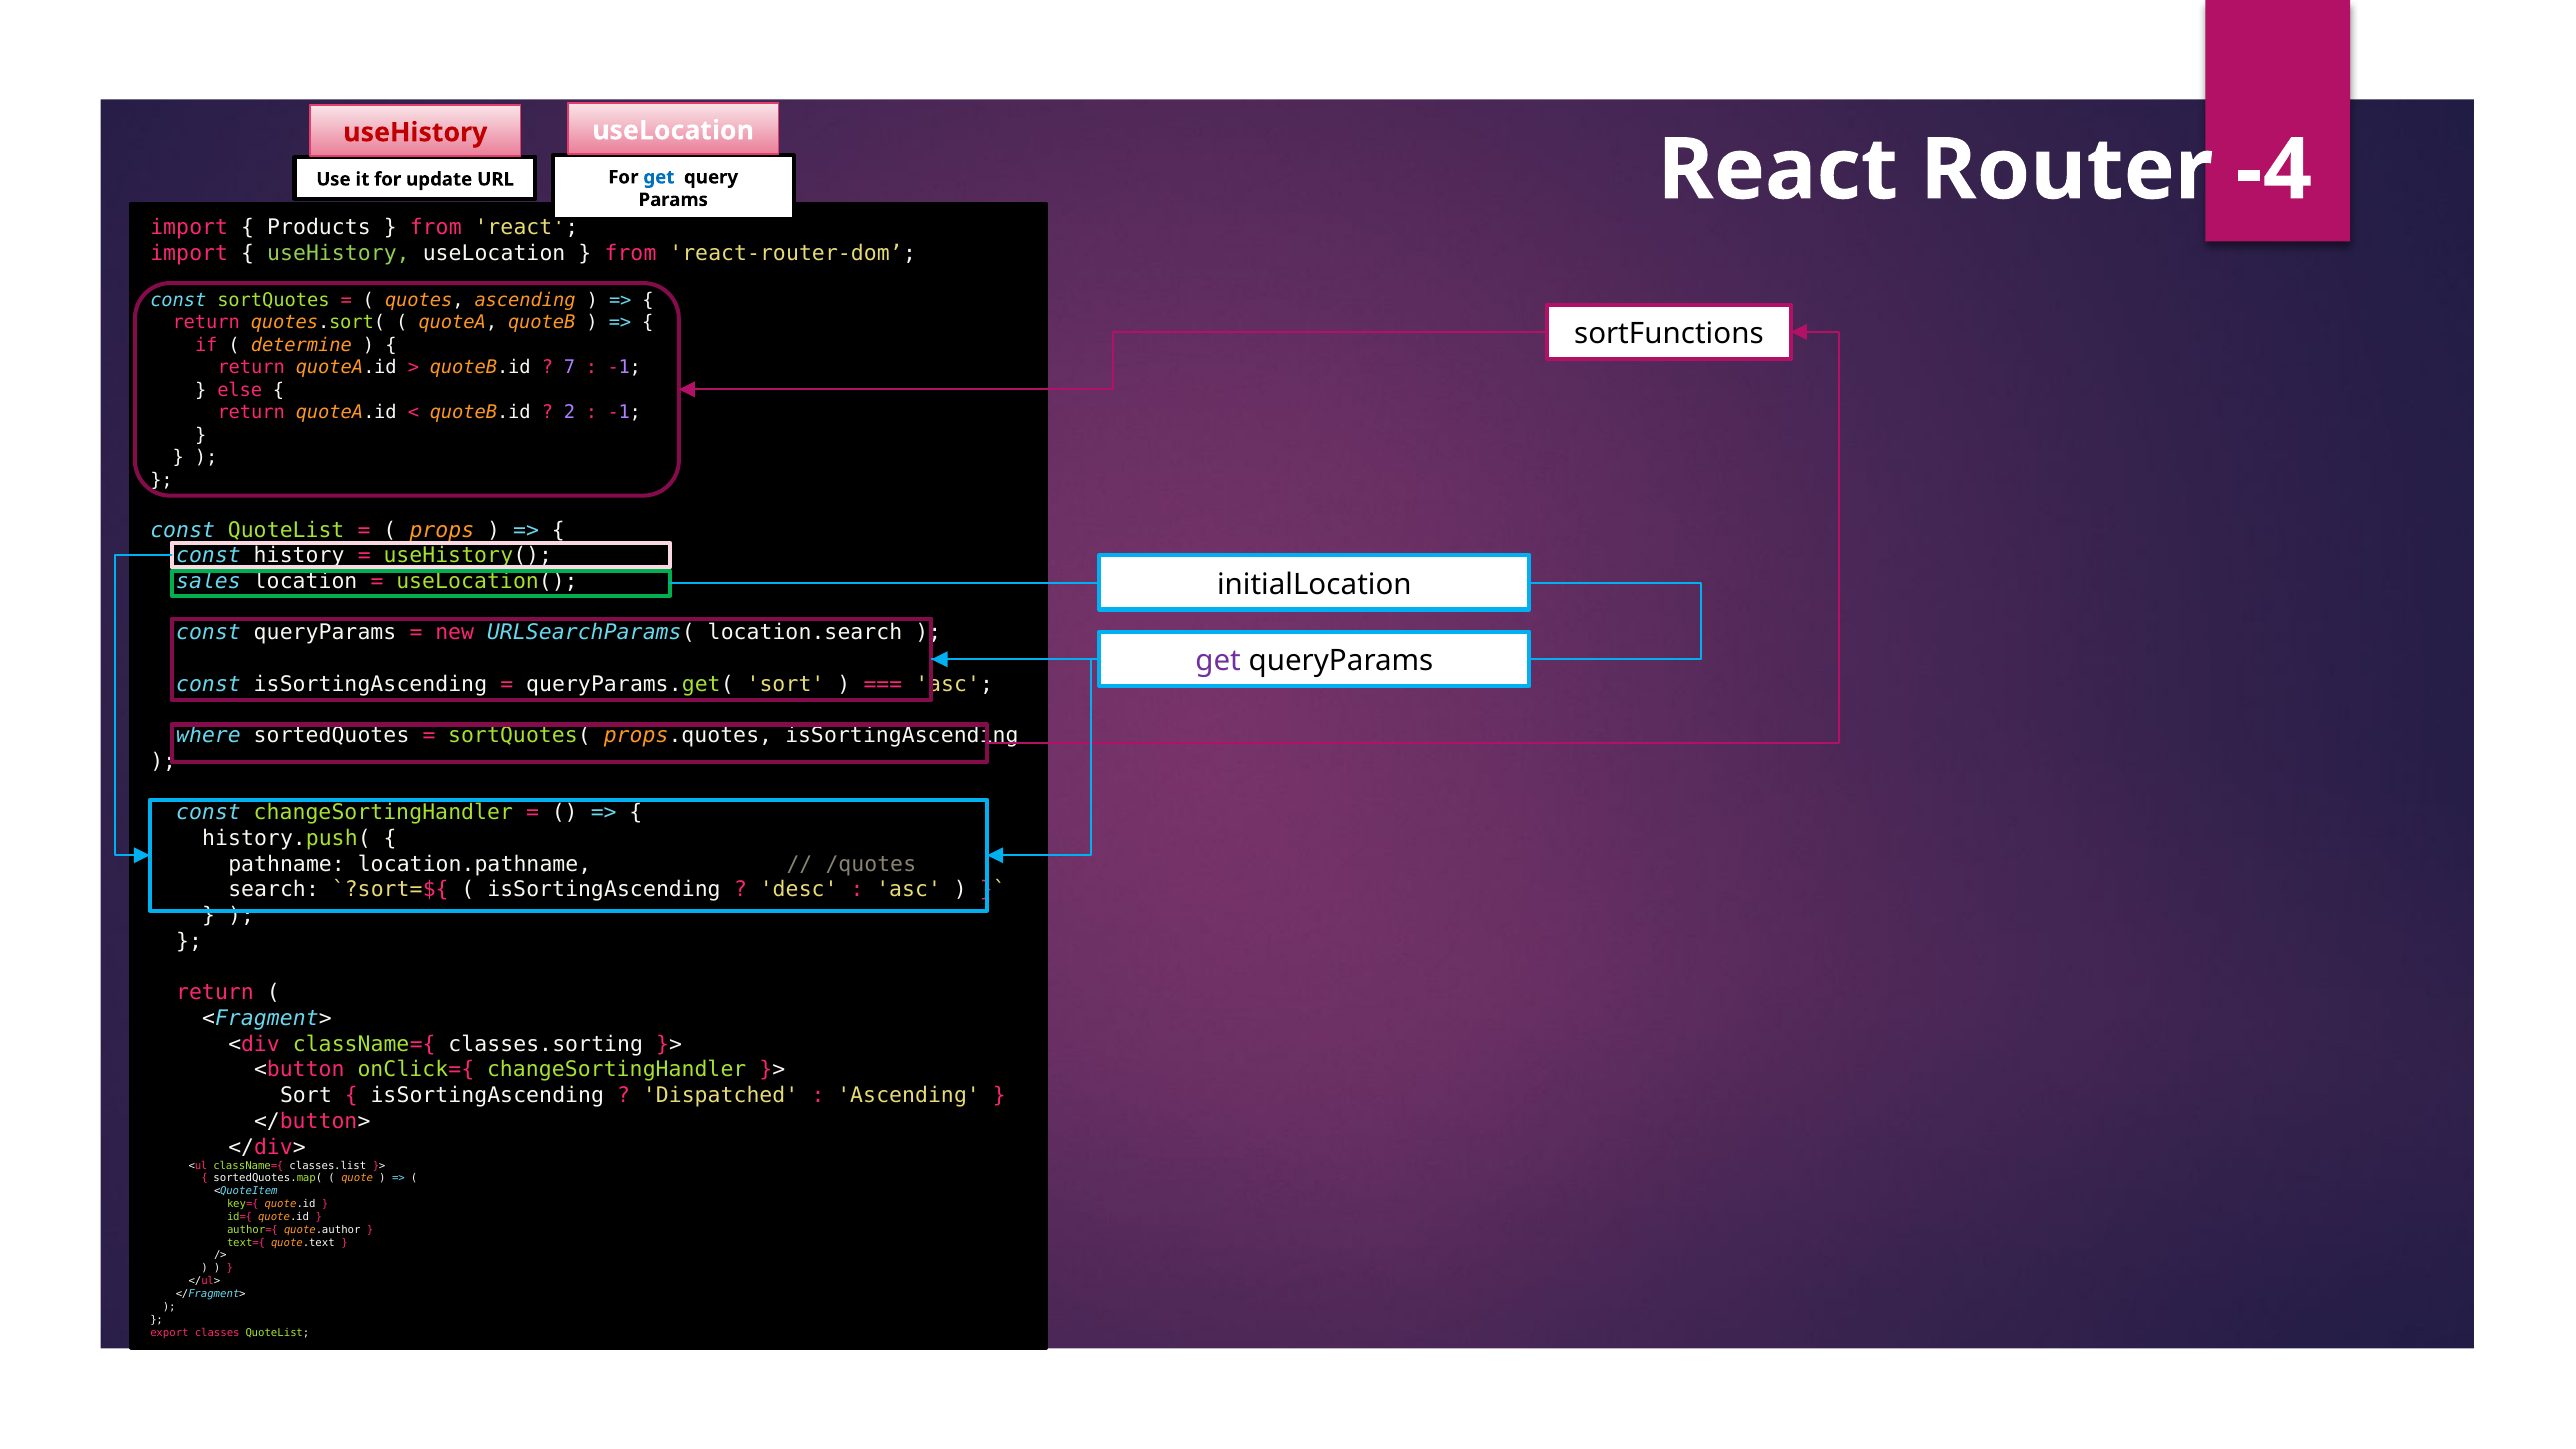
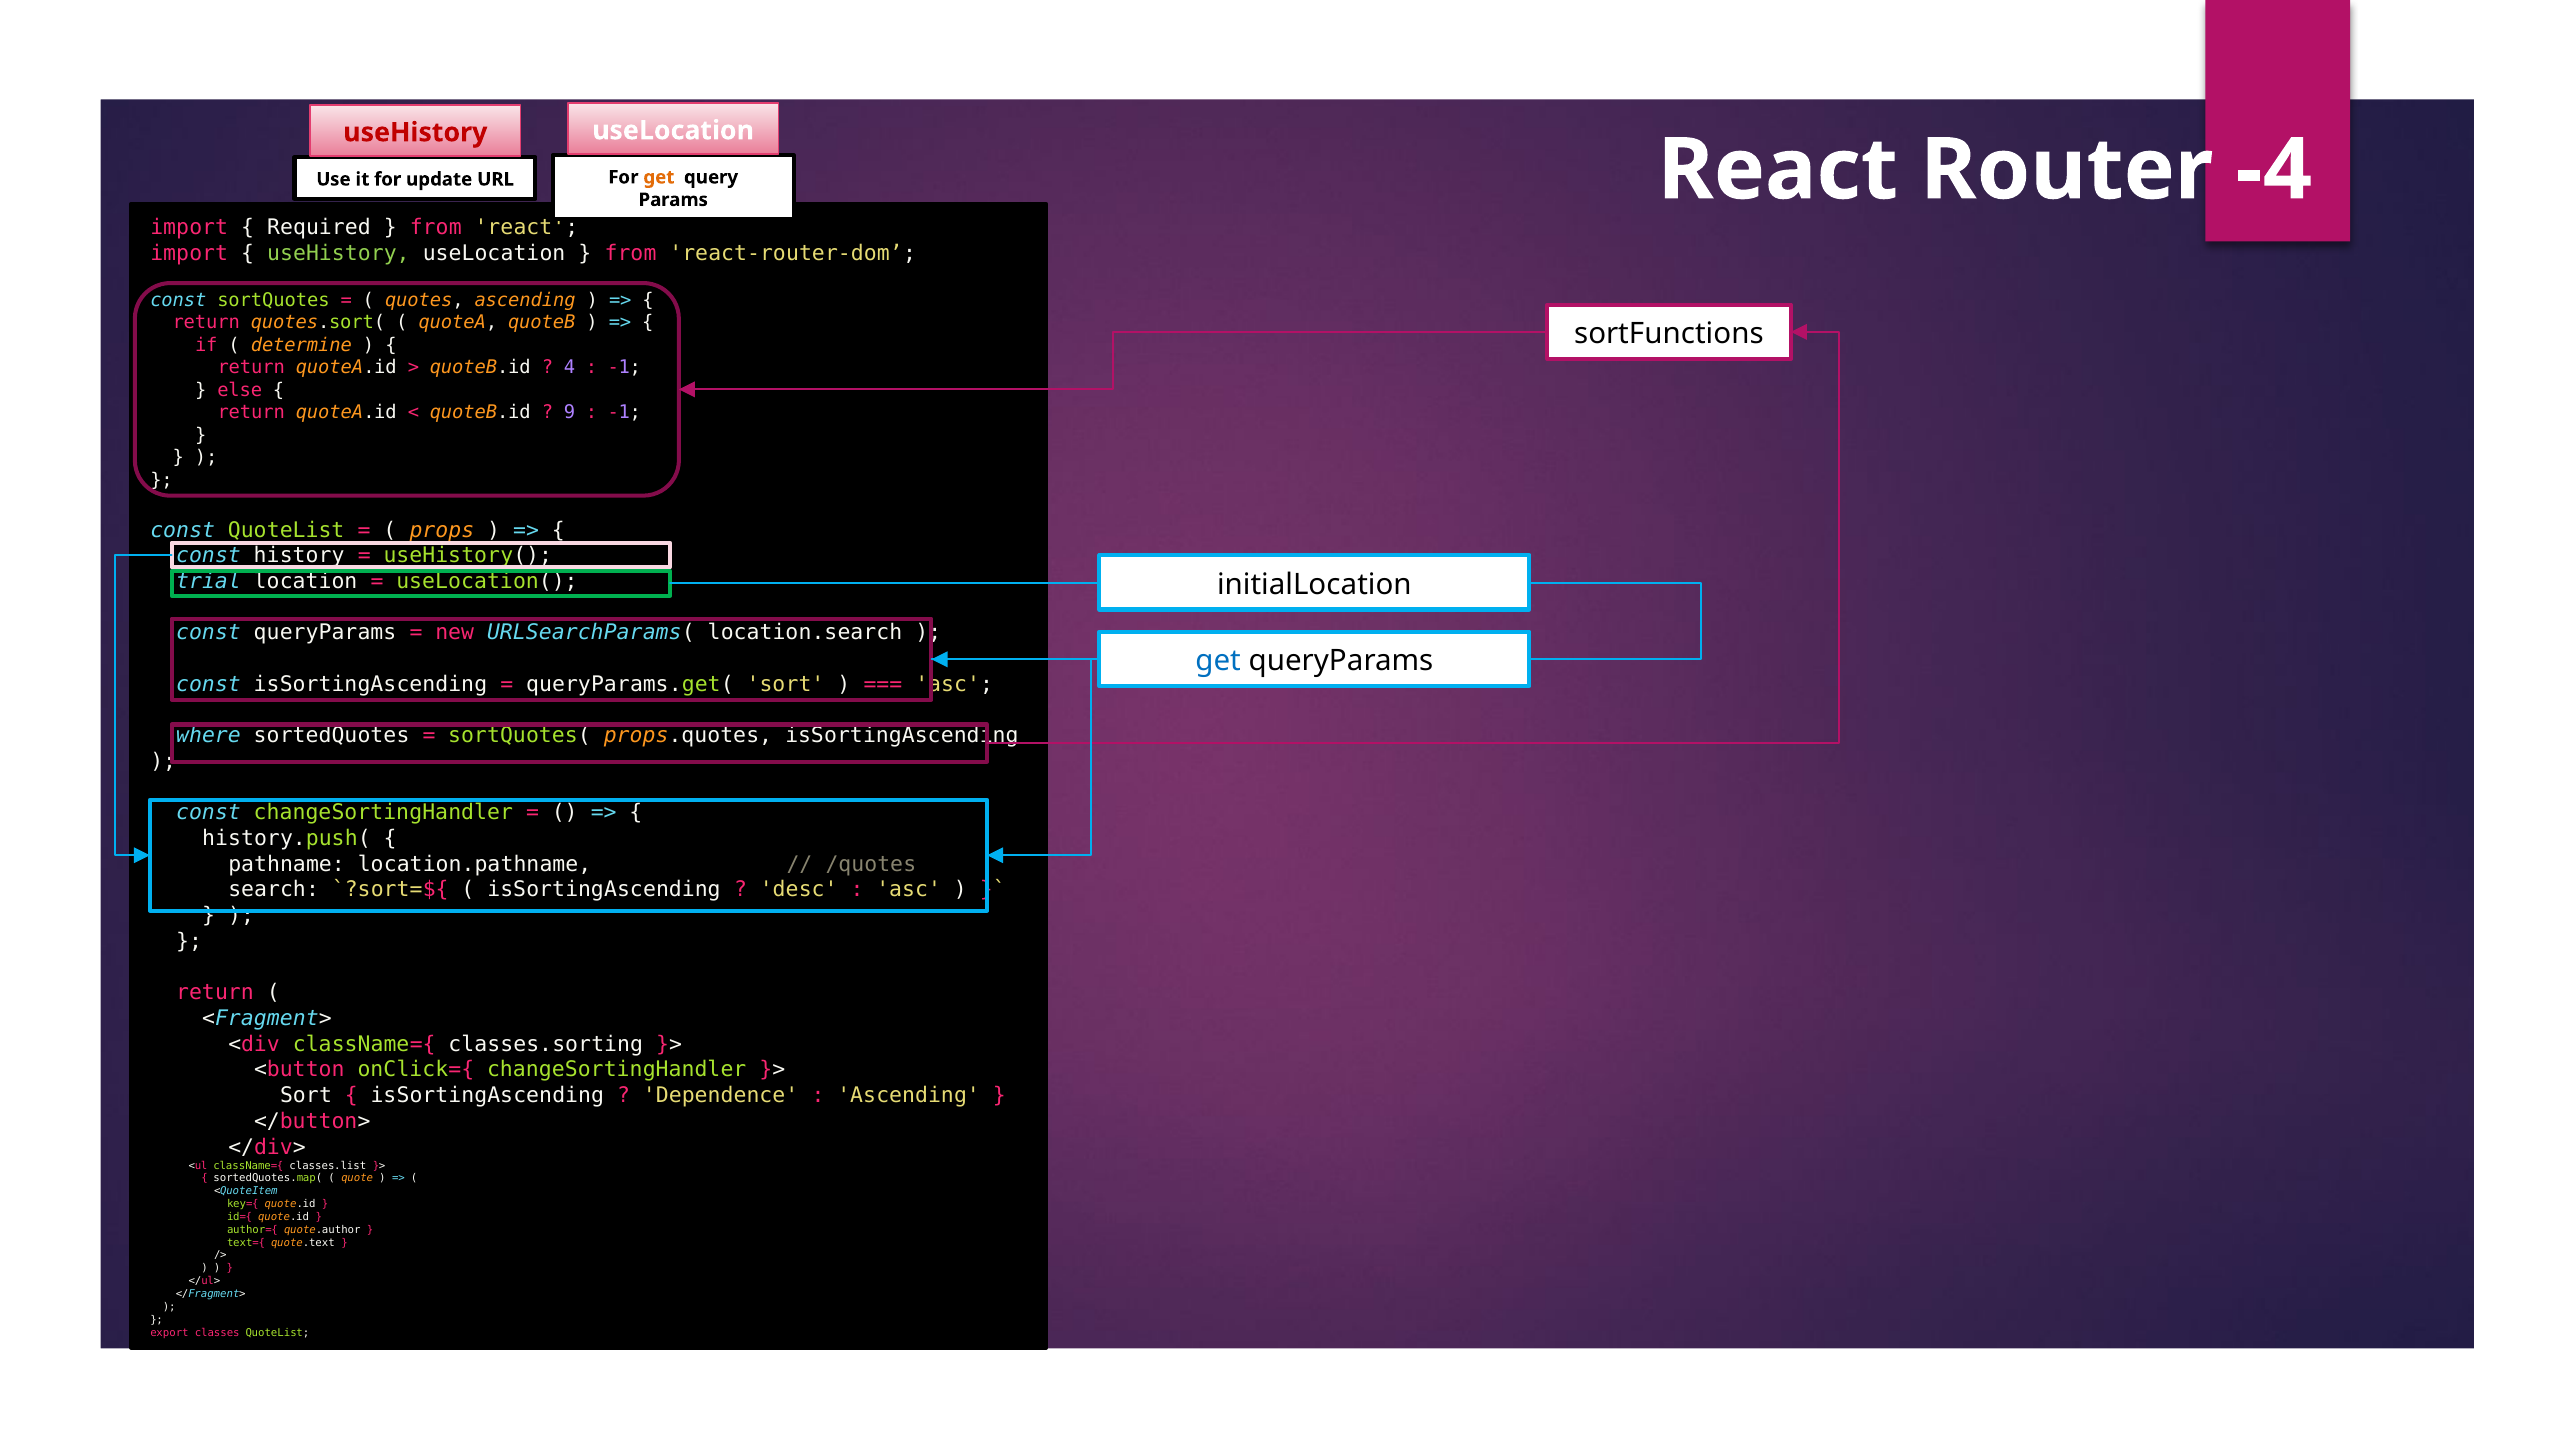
get colour: blue -> orange (659, 177)
Products: Products -> Required (319, 228)
7: 7 -> 4 (570, 367)
2: 2 -> 9 (570, 412)
sales: sales -> trial (209, 581)
get colour: purple -> blue (1218, 661)
Dispatched: Dispatched -> Dependence (721, 1096)
